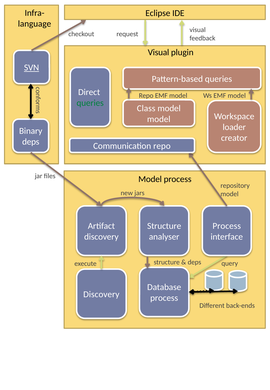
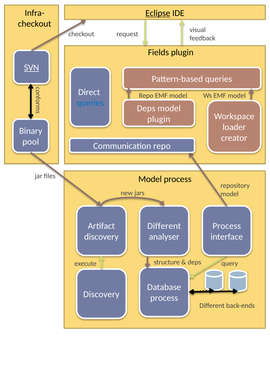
Eclipse underline: none -> present (158, 13)
language: language -> checkout (35, 24)
Visual: Visual -> Fields (158, 52)
queries colour: green -> blue (90, 103)
Class: Class -> Deps (146, 108)
model: model -> plugin (159, 119)
deps: deps -> pool (31, 142)
Structure: Structure -> Different (164, 226)
